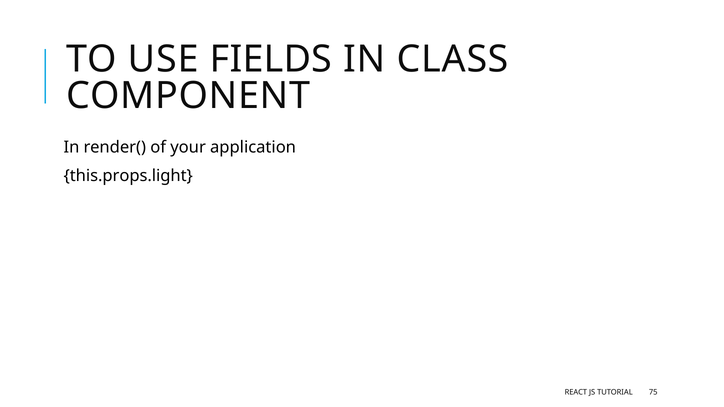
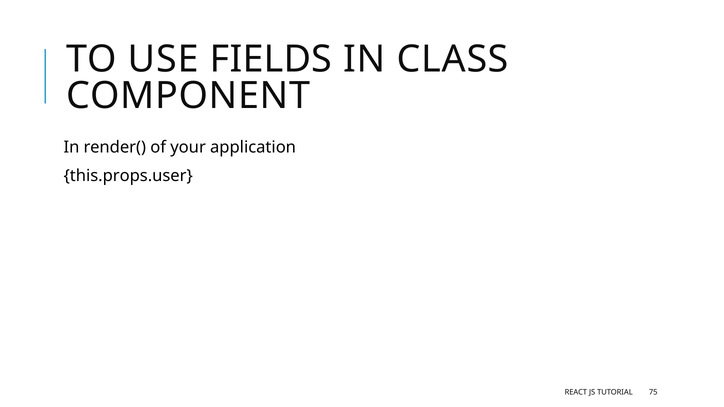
this.props.light: this.props.light -> this.props.user (128, 176)
